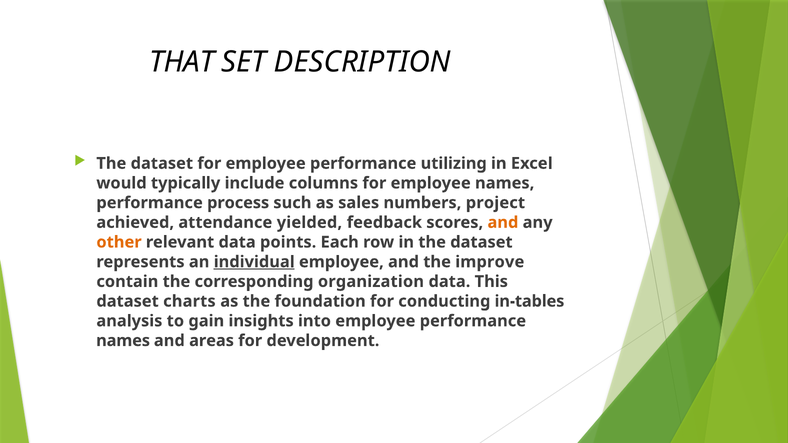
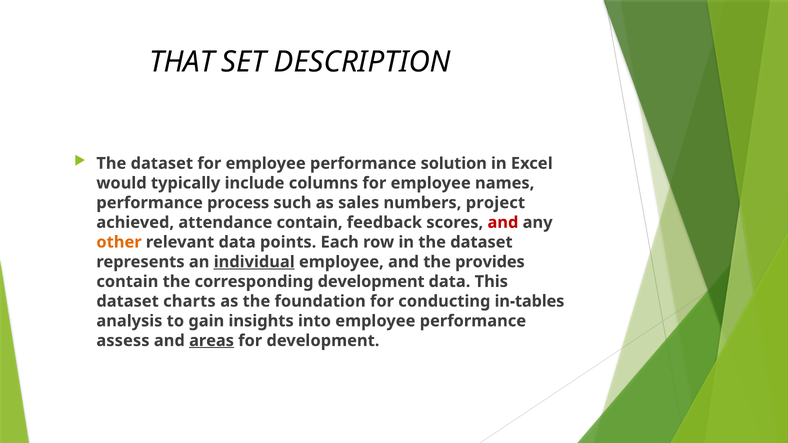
utilizing: utilizing -> solution (454, 163)
attendance yielded: yielded -> contain (310, 223)
and colour: orange -> red (503, 223)
improve: improve -> provides (490, 262)
corresponding organization: organization -> development (371, 282)
names: names -> assess (123, 341)
areas underline: none -> present (212, 341)
